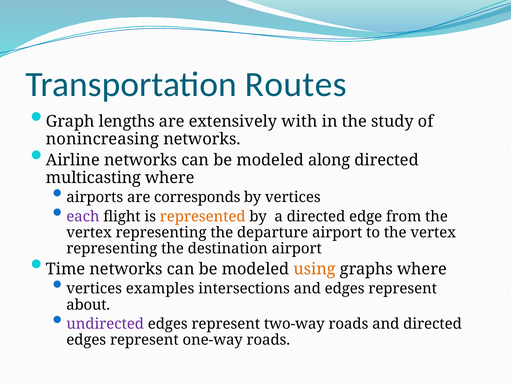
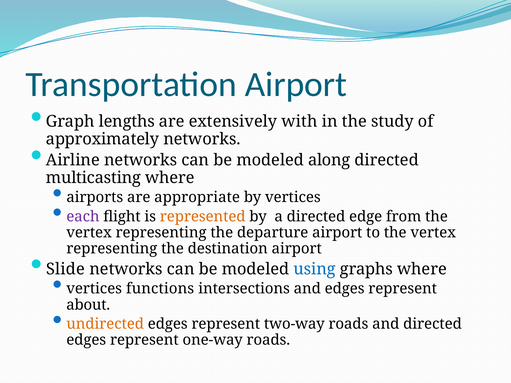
Transportation Routes: Routes -> Airport (296, 84)
nonincreasing: nonincreasing -> approximately (103, 139)
corresponds: corresponds -> appropriate (197, 198)
Time: Time -> Slide (65, 269)
using colour: orange -> blue (315, 269)
examples: examples -> functions (160, 289)
undirected colour: purple -> orange (105, 324)
